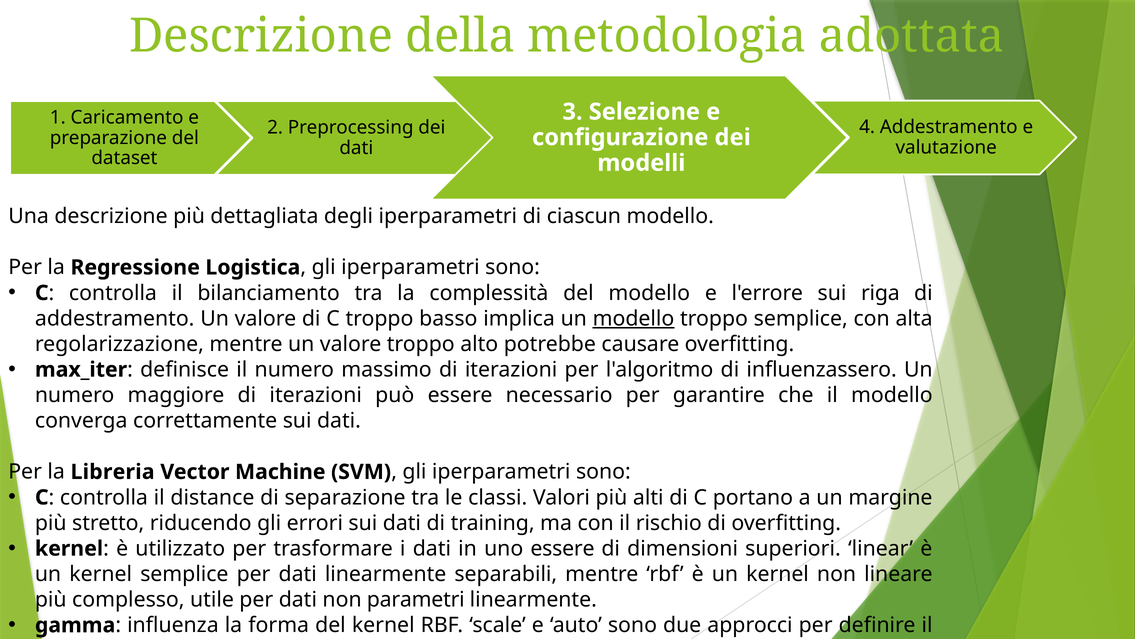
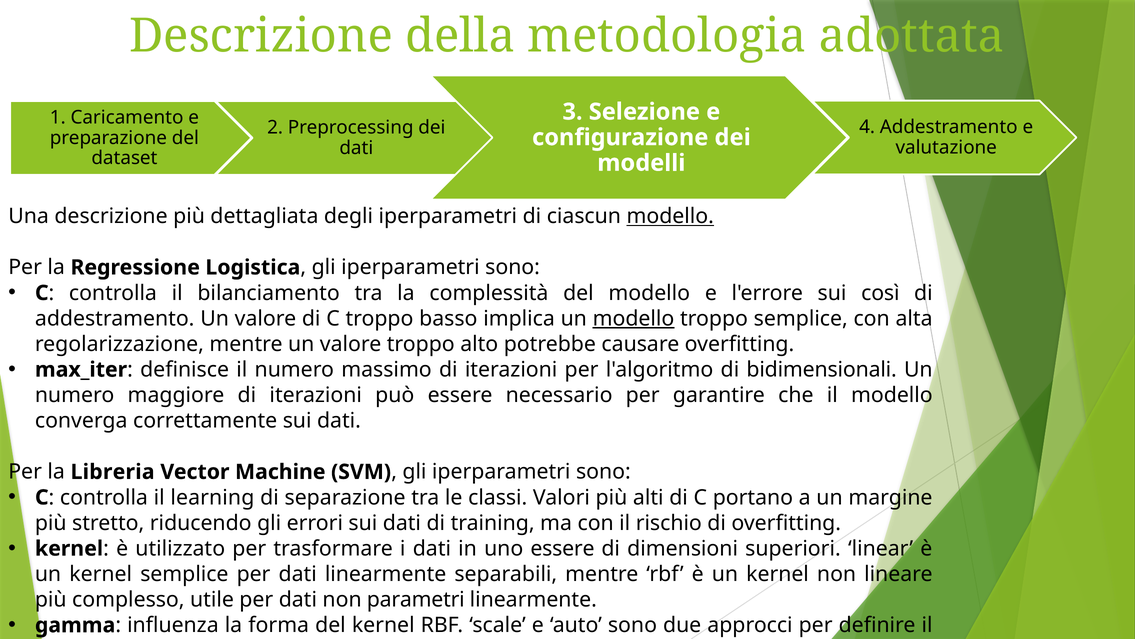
modello underline: none -> present (670, 216)
riga: riga -> così (880, 293)
influenzassero: influenzassero -> bidimensionali (822, 369)
distance: distance -> learning (212, 497)
